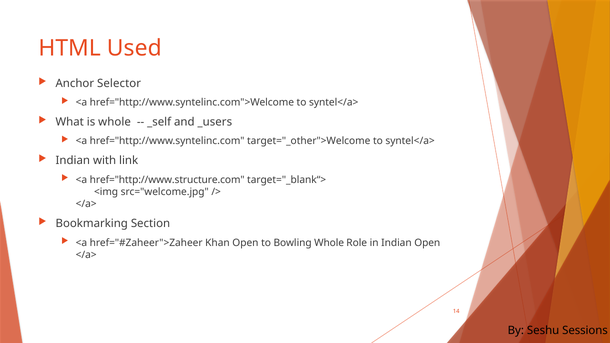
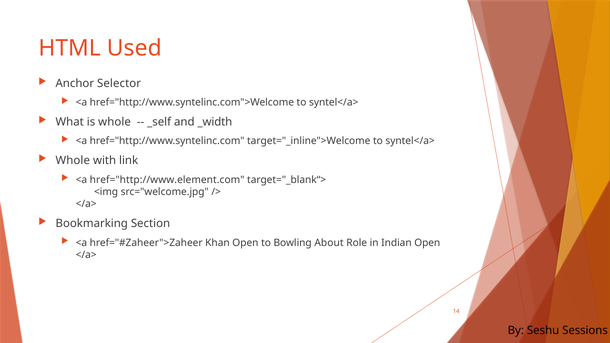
_users: _users -> _width (215, 122)
target="_other">Welcome: target="_other">Welcome -> target="_inline">Welcome (309, 141)
Indian: Indian -> Whole (73, 161)
href="http://www.structure.com: href="http://www.structure.com -> href="http://www.element.com (167, 180)
Bowling Whole: Whole -> About (329, 243)
